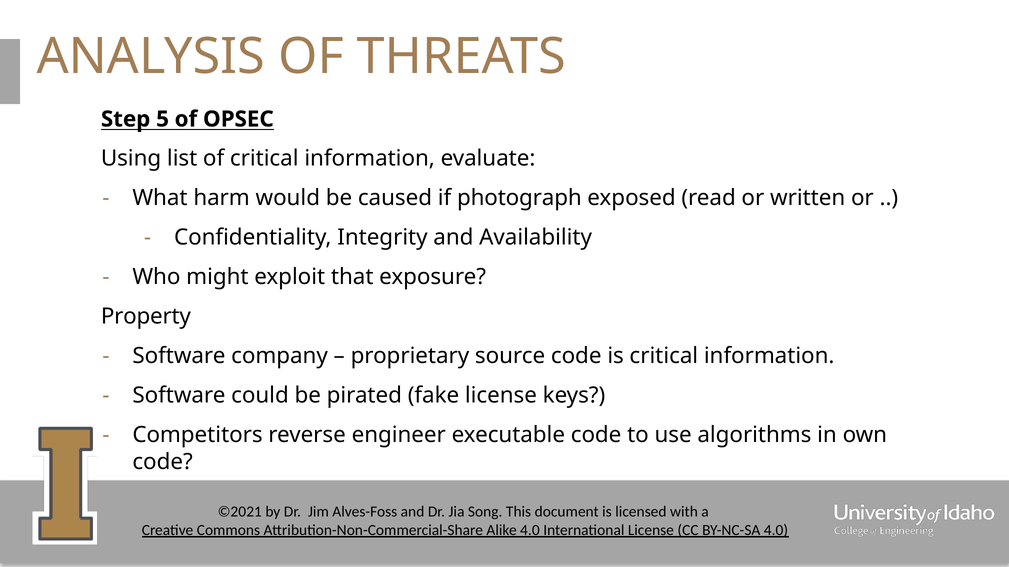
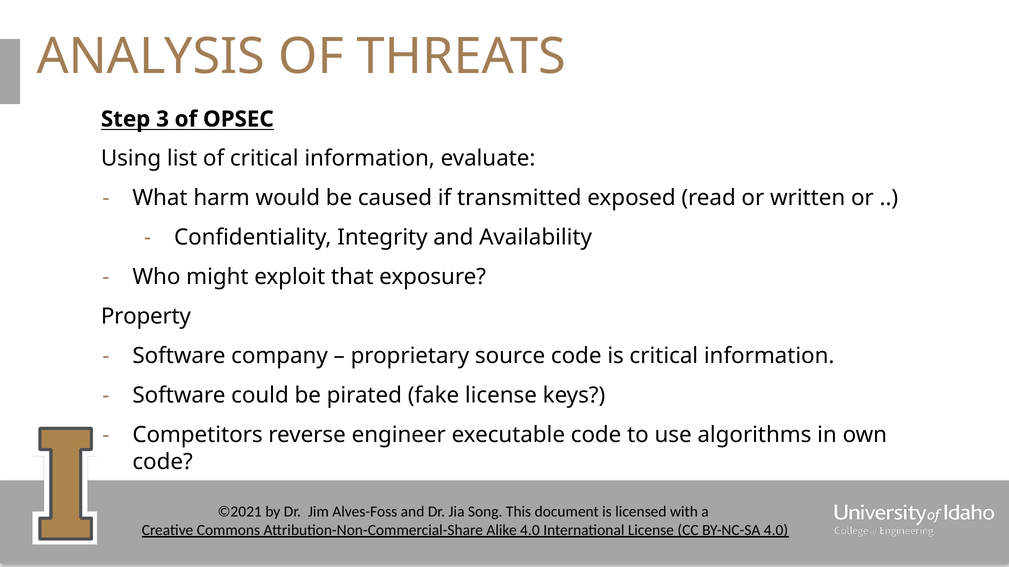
5: 5 -> 3 (163, 119)
photograph: photograph -> transmitted (519, 198)
